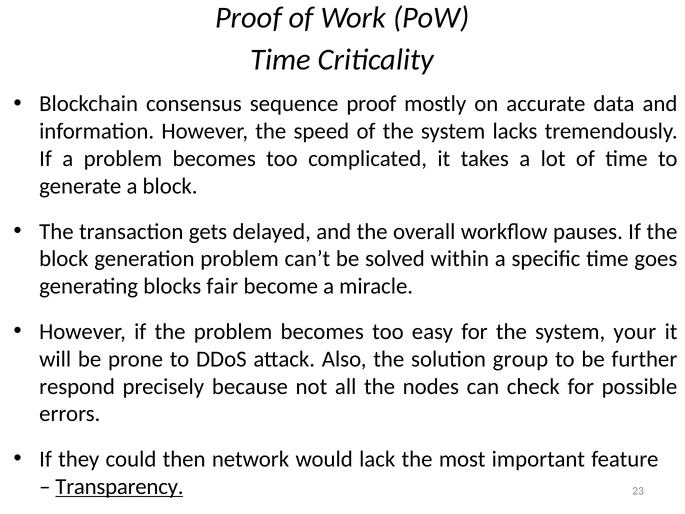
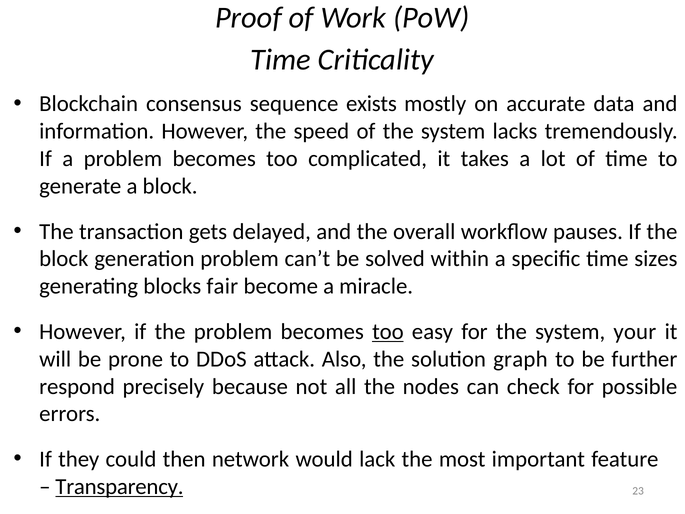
sequence proof: proof -> exists (371, 104)
goes: goes -> sizes (656, 259)
too underline: none -> present (388, 331)
group: group -> graph (520, 359)
